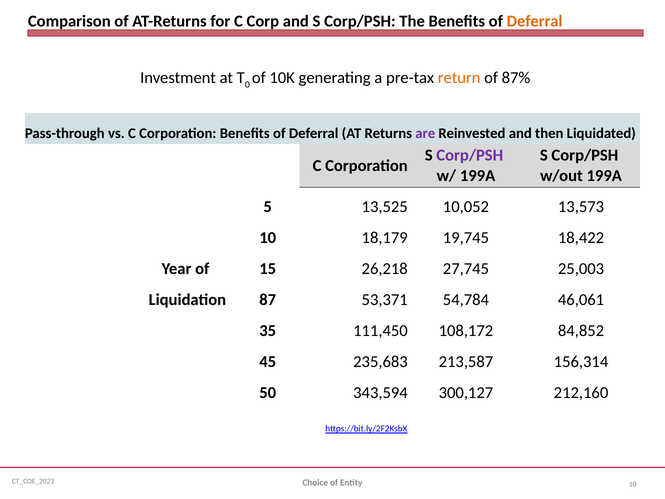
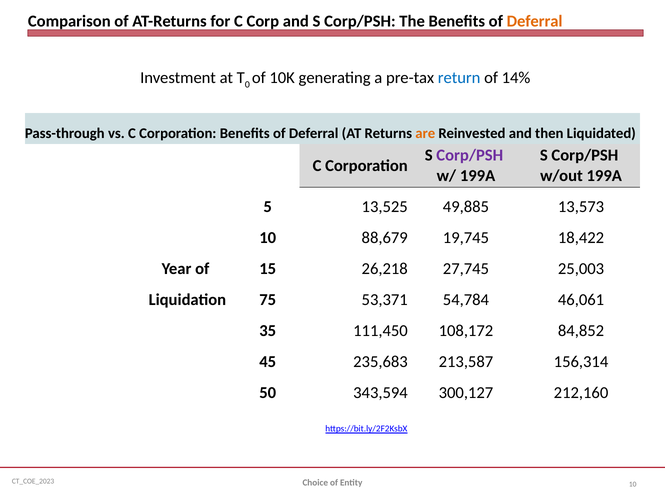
return colour: orange -> blue (459, 78)
87%: 87% -> 14% (516, 78)
are colour: purple -> orange (425, 133)
10,052: 10,052 -> 49,885 (466, 207)
18,179: 18,179 -> 88,679 (385, 238)
87: 87 -> 75 (268, 300)
